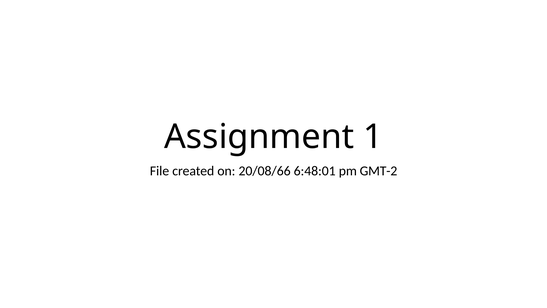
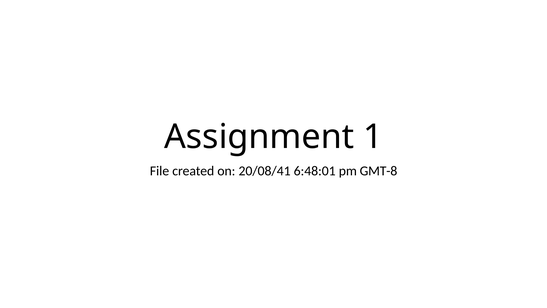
20/08/66: 20/08/66 -> 20/08/41 (265, 171)
GMT-2: GMT-2 -> GMT-8 (379, 171)
